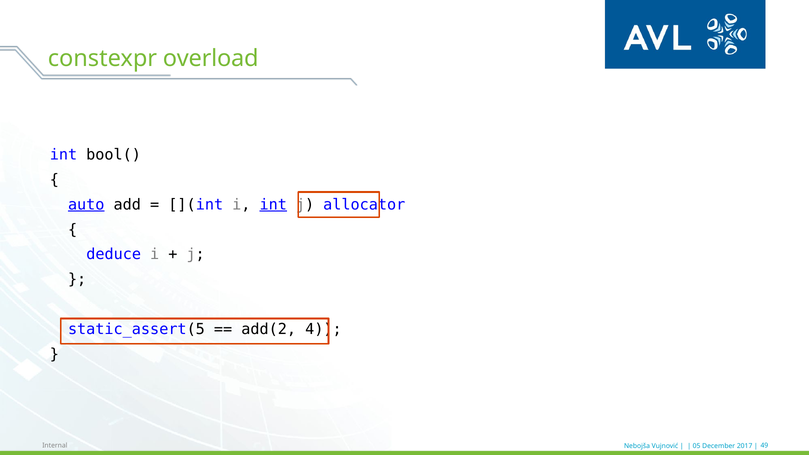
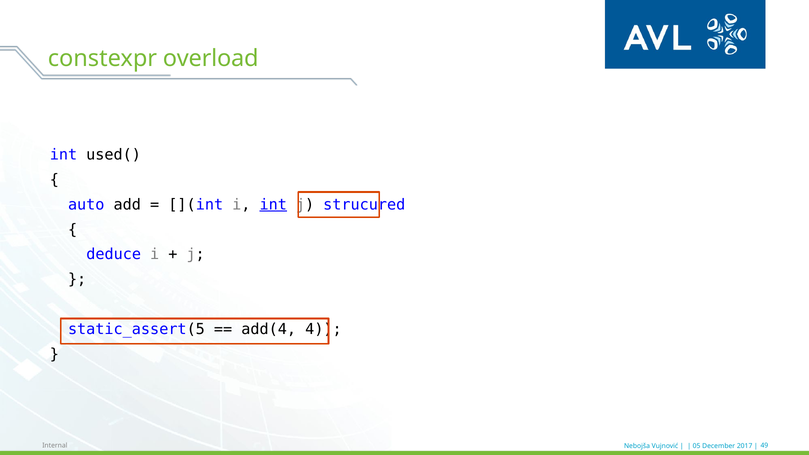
bool(: bool( -> used( (114, 155)
auto underline: present -> none (86, 205)
allocator: allocator -> strucured (364, 205)
add(2: add(2 -> add(4 (269, 329)
